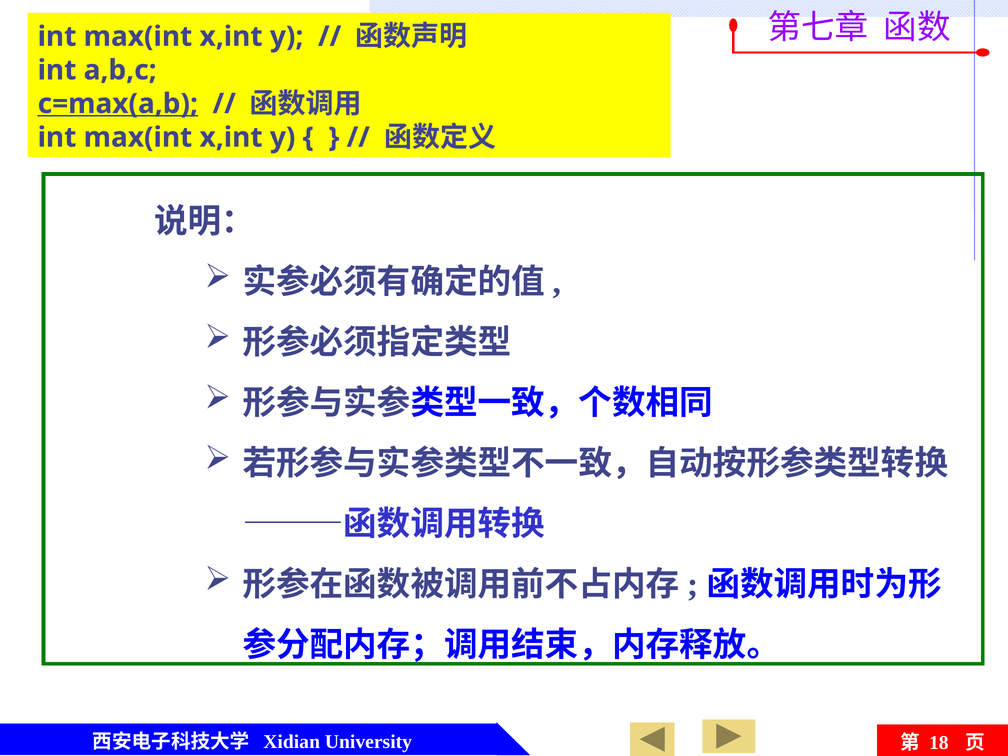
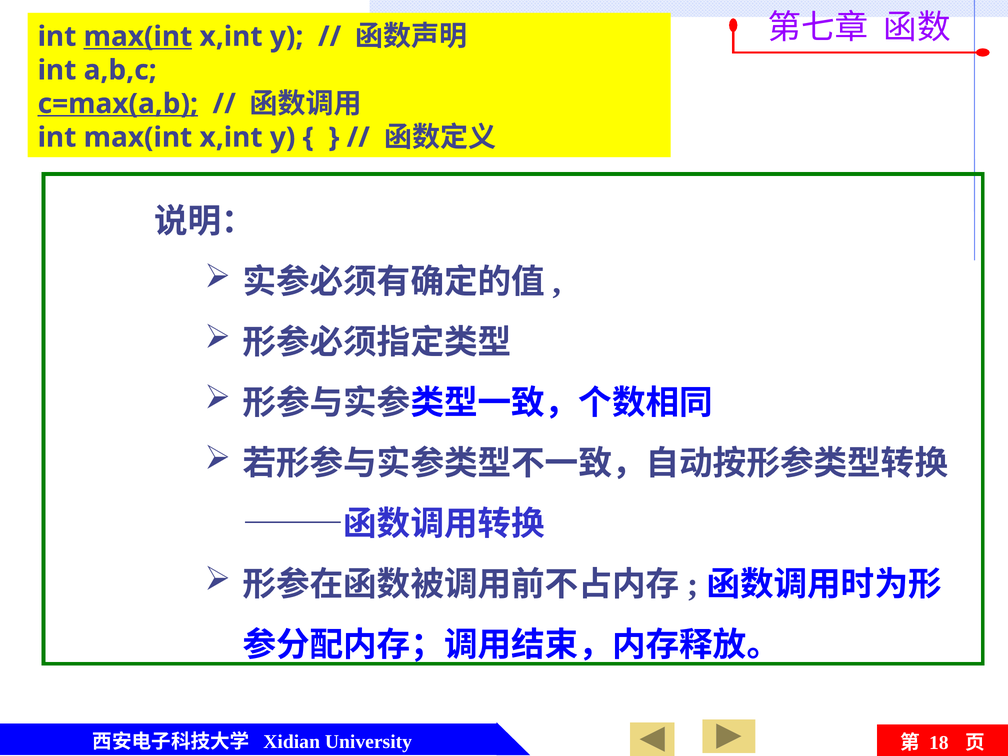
max(int underline: none -> present (138, 37)
